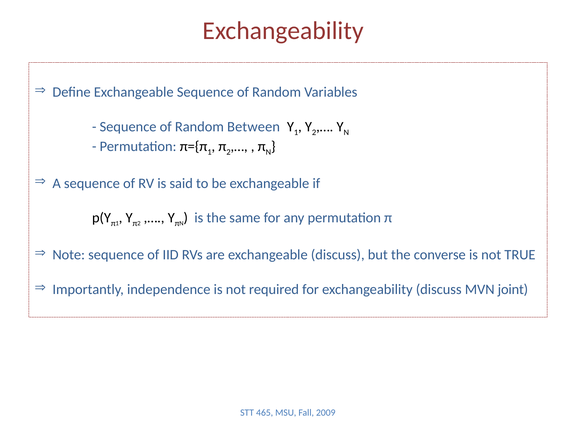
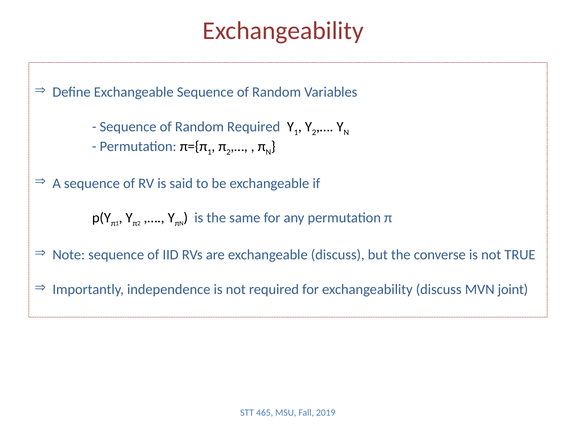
Random Between: Between -> Required (254, 127)
2009: 2009 -> 2019 (326, 413)
